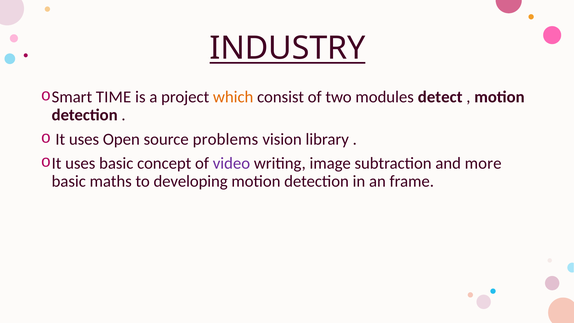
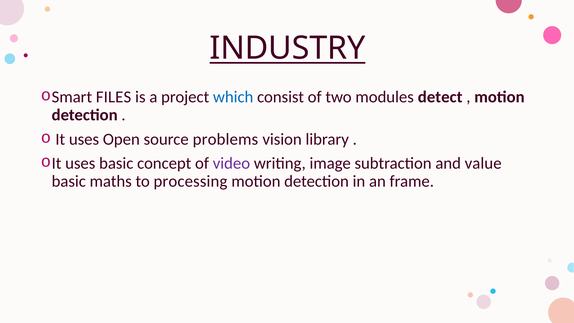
TIME: TIME -> FILES (114, 97)
which colour: orange -> blue (233, 97)
more: more -> value (483, 163)
developing: developing -> processing (190, 181)
